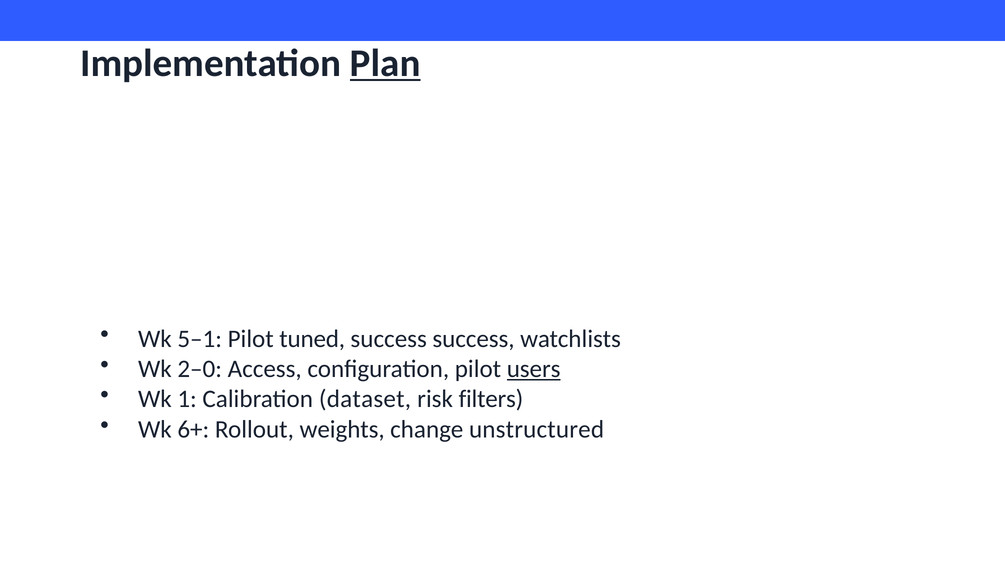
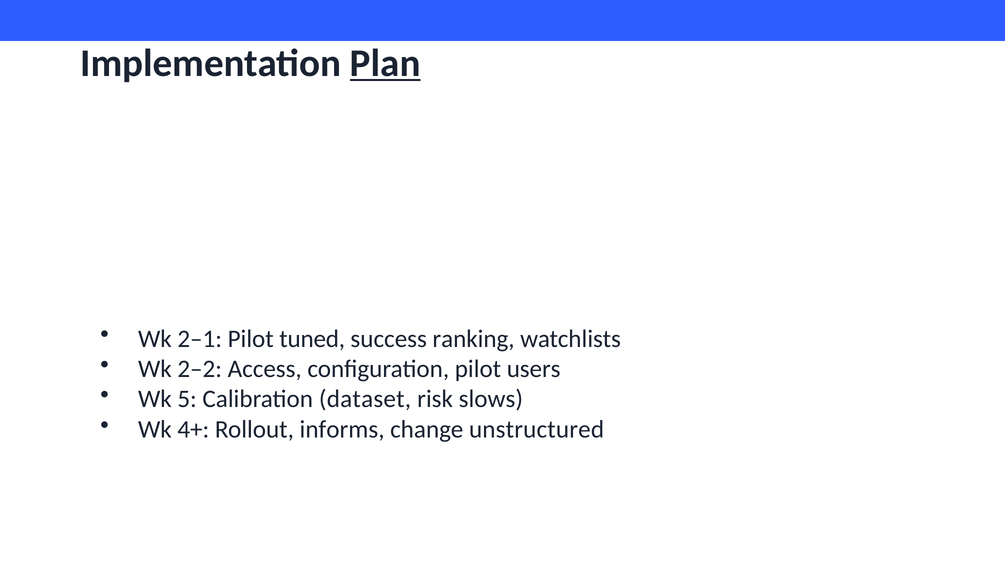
5–1: 5–1 -> 2–1 (200, 338)
success success: success -> ranking (474, 338)
2–0: 2–0 -> 2–2 (200, 369)
users underline: present -> none (534, 369)
1: 1 -> 5 (187, 399)
filters: filters -> slows (491, 399)
6+: 6+ -> 4+ (193, 429)
weights: weights -> informs (342, 429)
